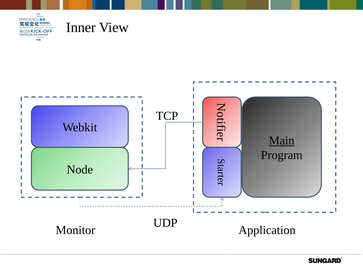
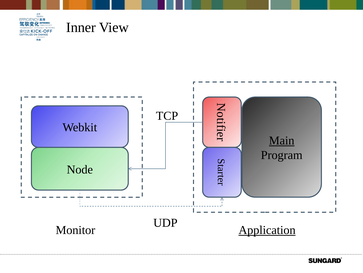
Application underline: none -> present (267, 230)
